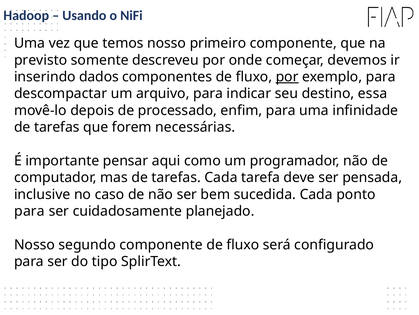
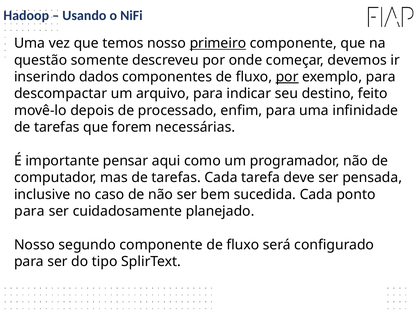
primeiro underline: none -> present (218, 43)
previsto: previsto -> questão (41, 60)
essa: essa -> feito (373, 93)
